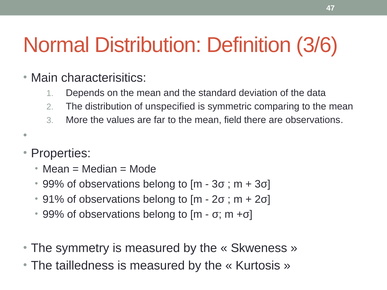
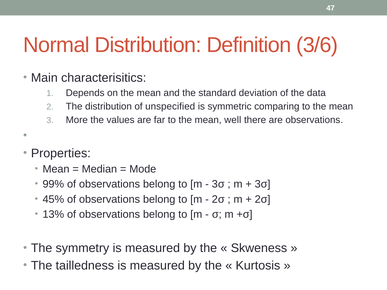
field: field -> well (233, 120)
91%: 91% -> 45% (53, 199)
99%: 99% -> 13% (53, 214)
